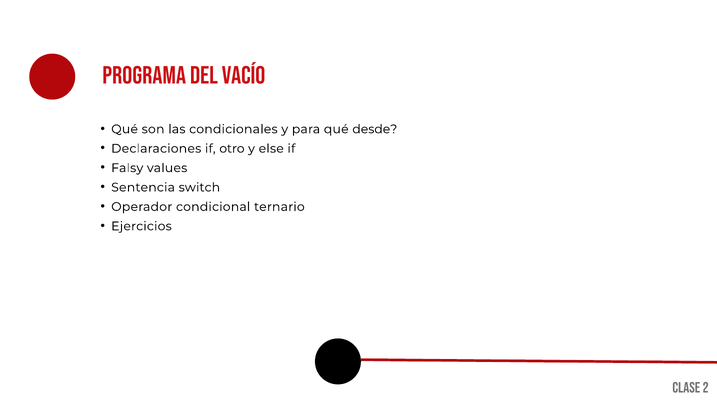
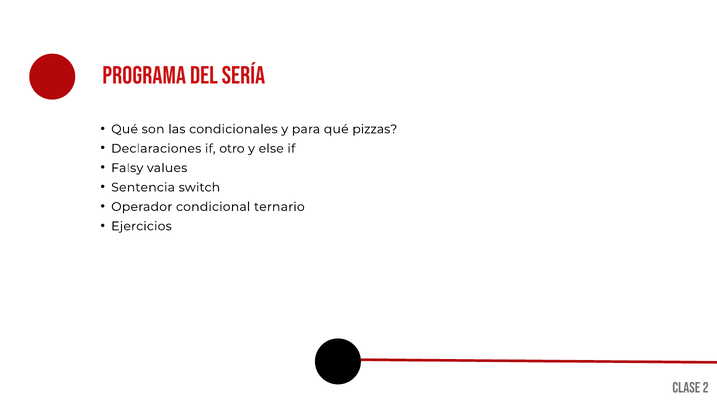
vacío: vacío -> sería (243, 76)
desde: desde -> pizzas (375, 129)
